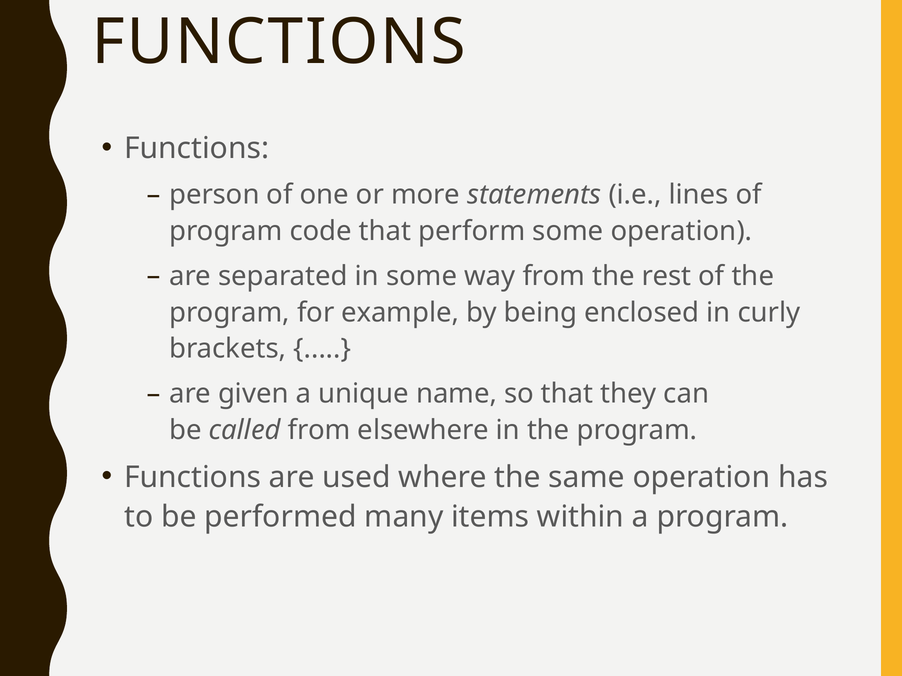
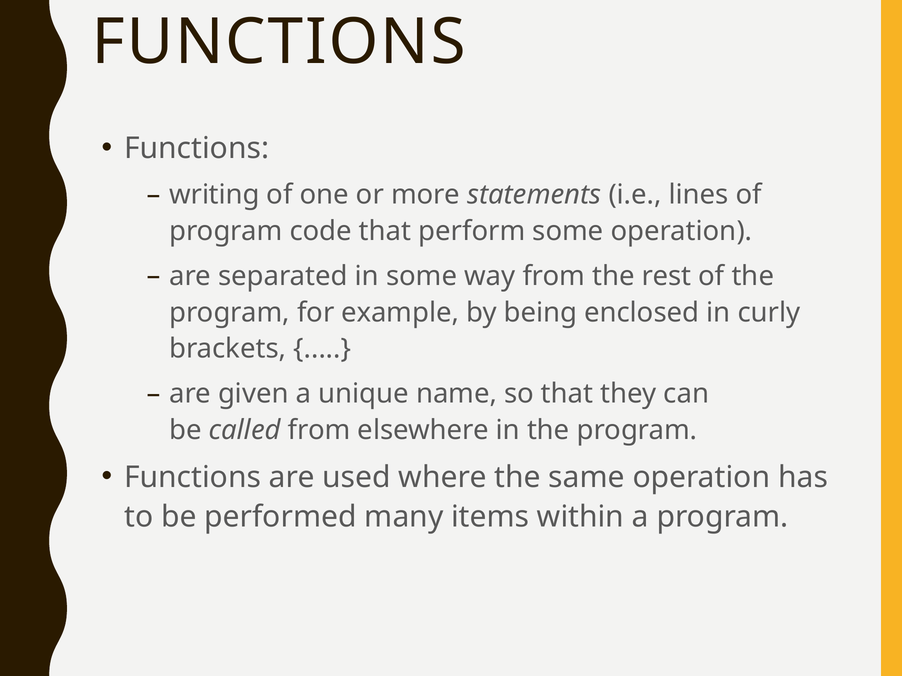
person: person -> writing (214, 195)
